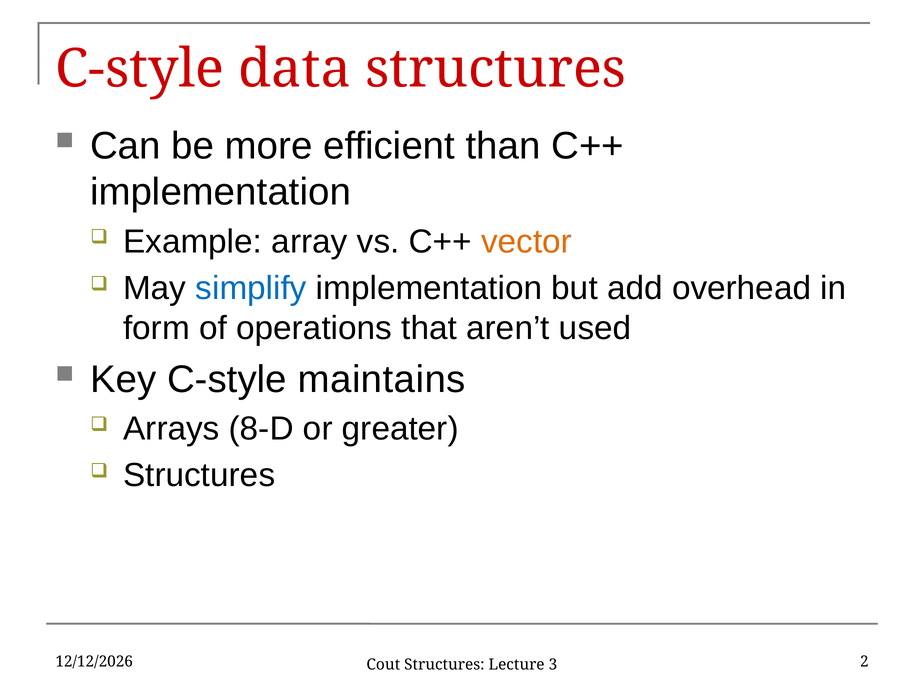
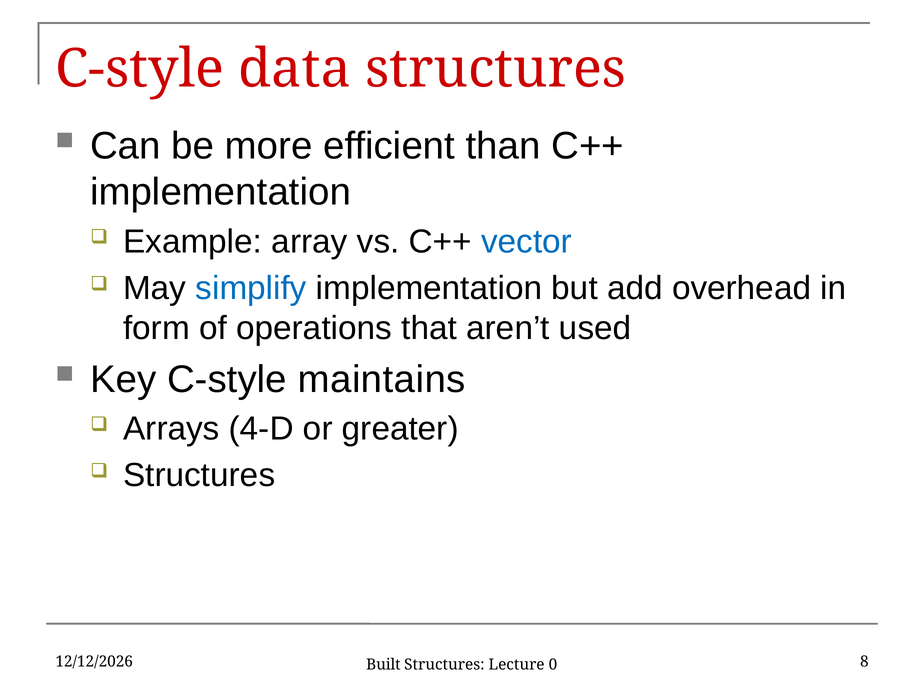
vector colour: orange -> blue (527, 242)
8-D: 8-D -> 4-D (261, 429)
2: 2 -> 8 (864, 662)
Cout: Cout -> Built (383, 665)
3: 3 -> 0 (553, 665)
